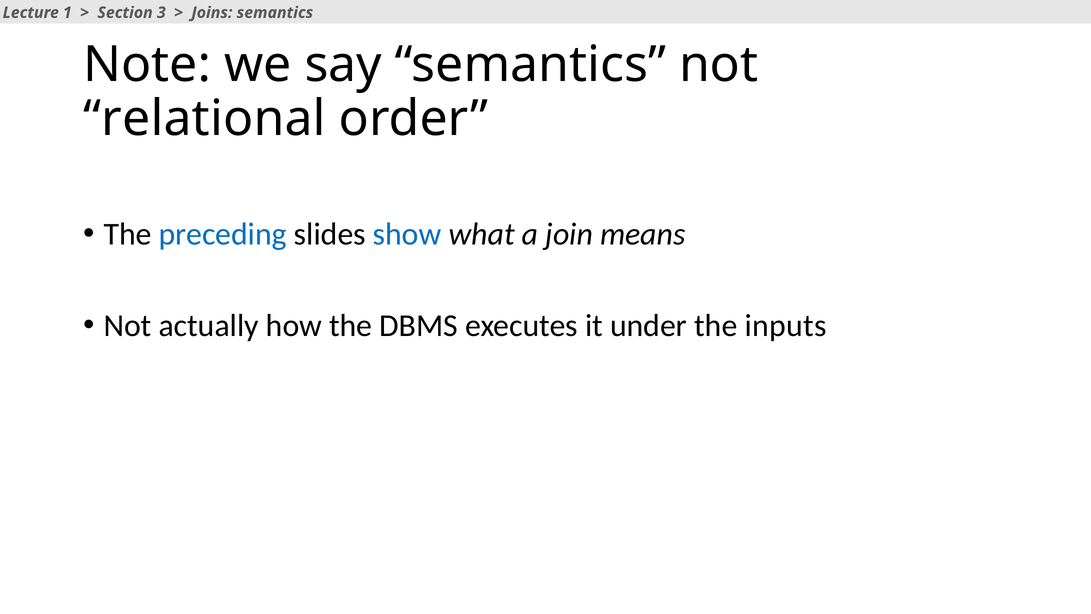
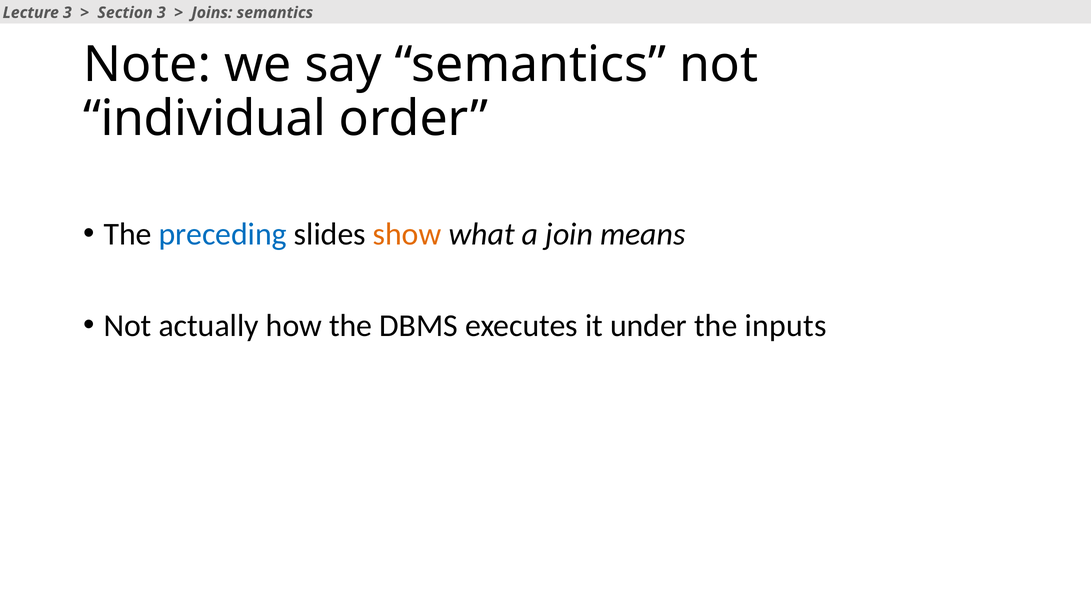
Lecture 1: 1 -> 3 (67, 13)
relational: relational -> individual (205, 119)
show colour: blue -> orange (407, 234)
